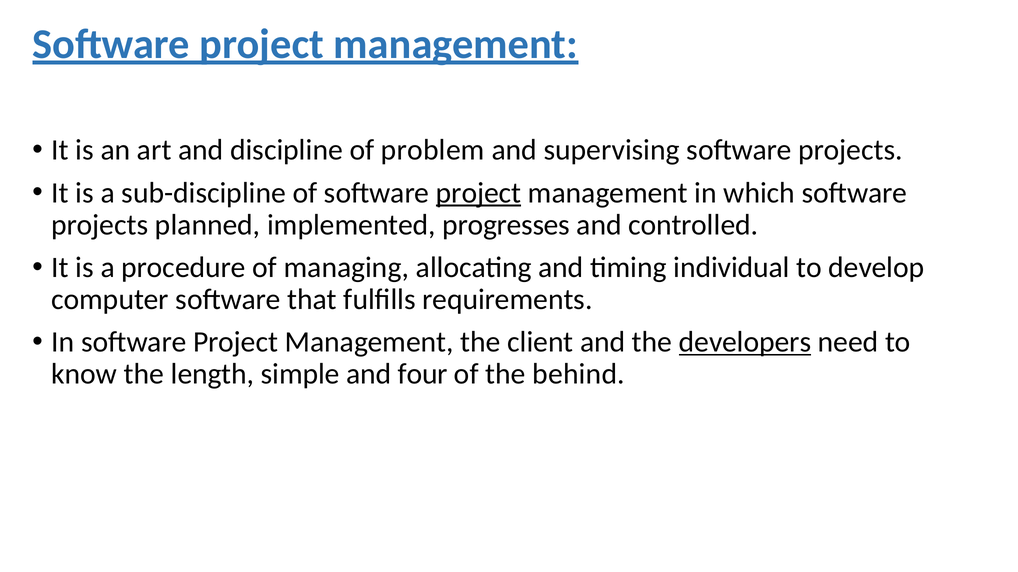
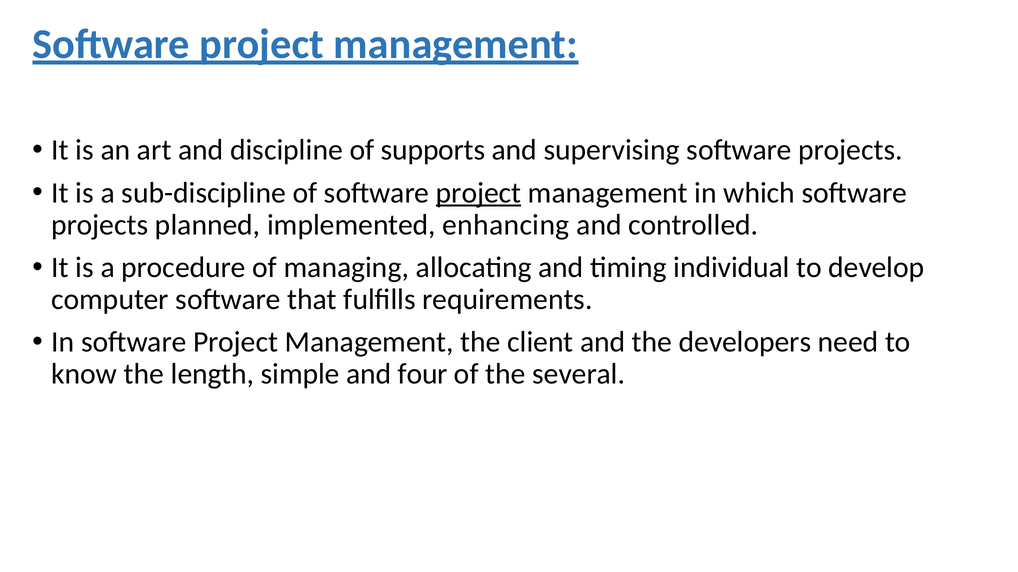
problem: problem -> supports (433, 150)
progresses: progresses -> enhancing (506, 225)
developers underline: present -> none (745, 342)
behind: behind -> several (579, 375)
